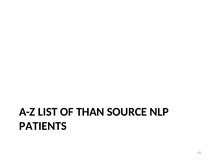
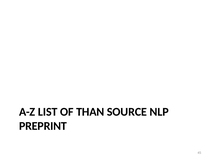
PATIENTS: PATIENTS -> PREPRINT (43, 126)
